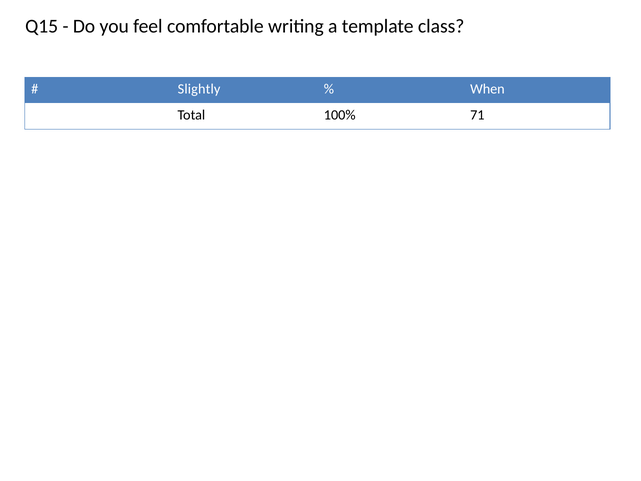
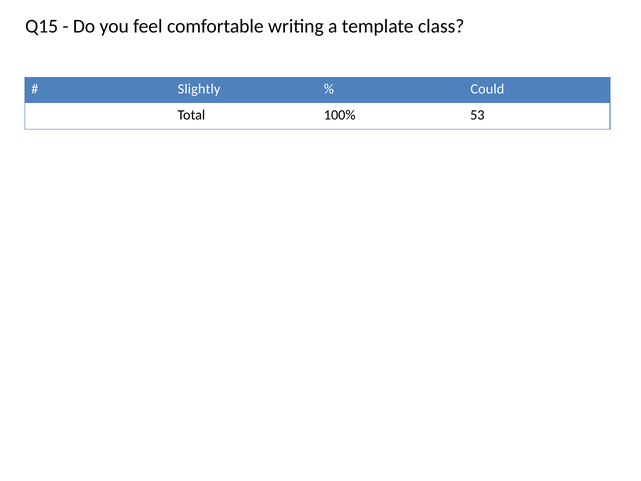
When: When -> Could (487, 89)
71: 71 -> 53 (477, 115)
